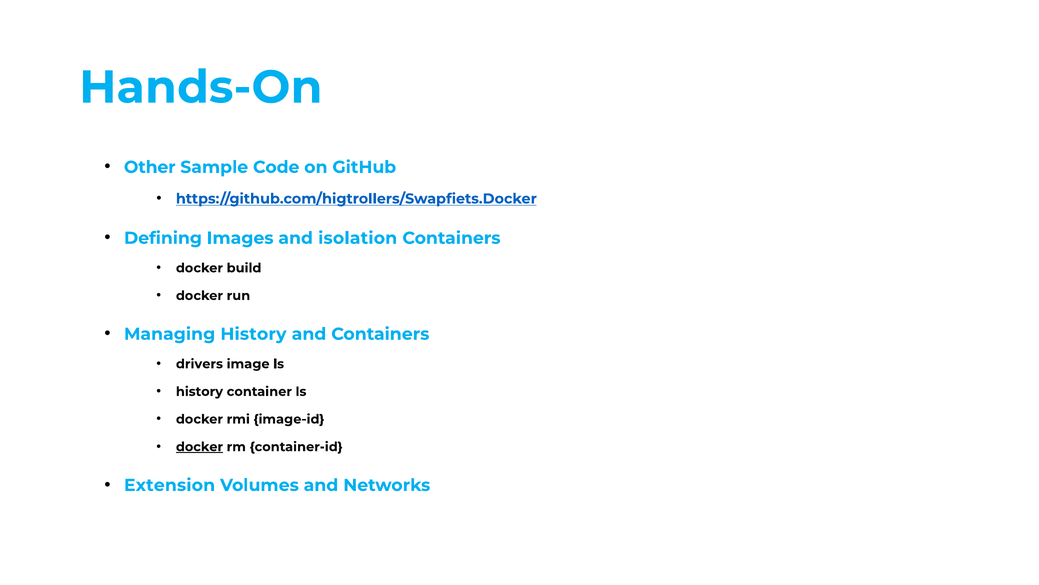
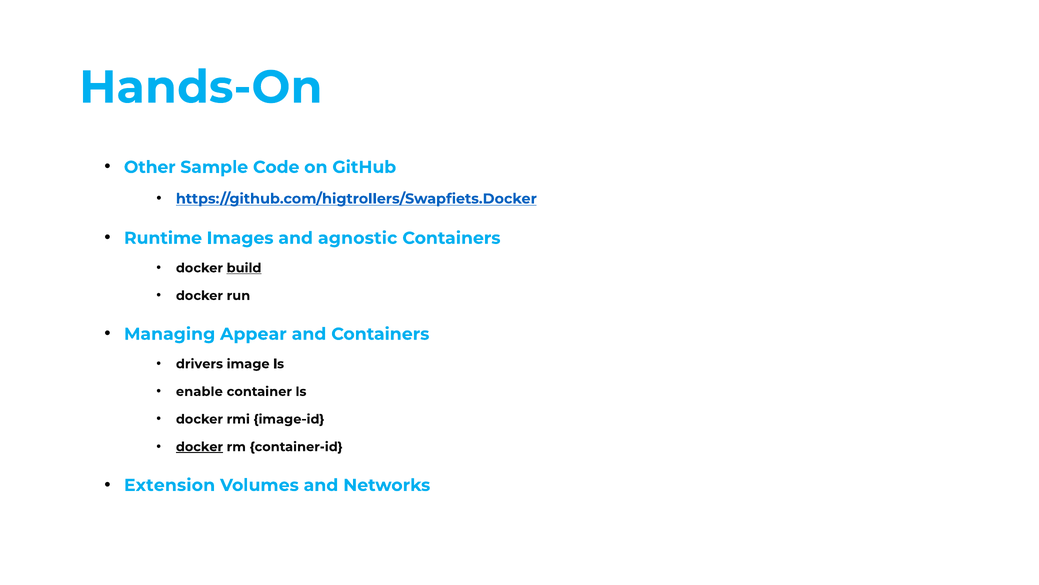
Defining: Defining -> Runtime (163, 238)
isolation: isolation -> agnostic (358, 238)
build underline: none -> present (244, 268)
Managing History: History -> Appear (253, 334)
history: history -> enable (199, 391)
